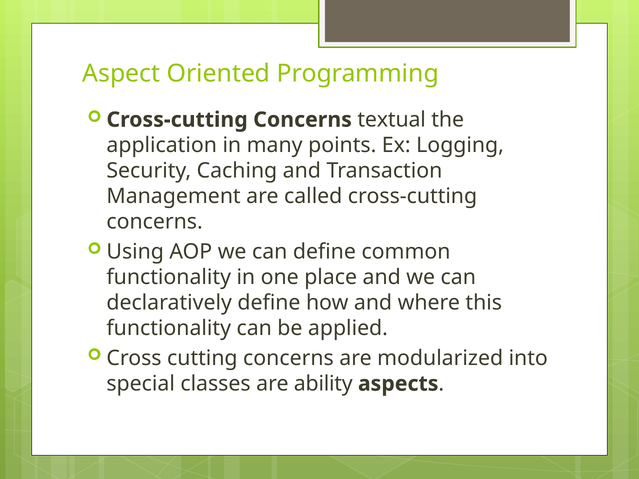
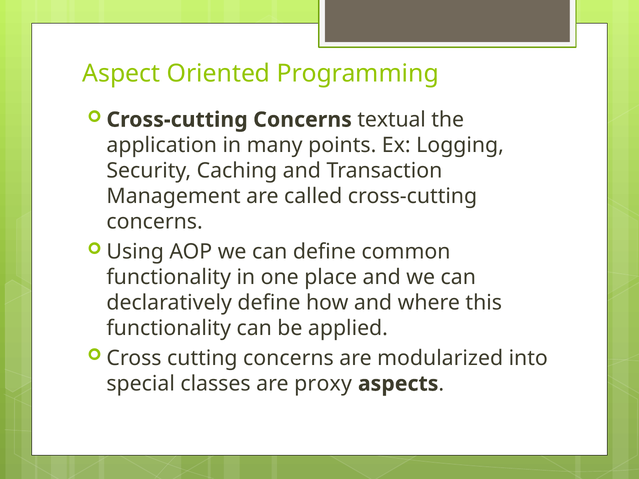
ability: ability -> proxy (323, 384)
